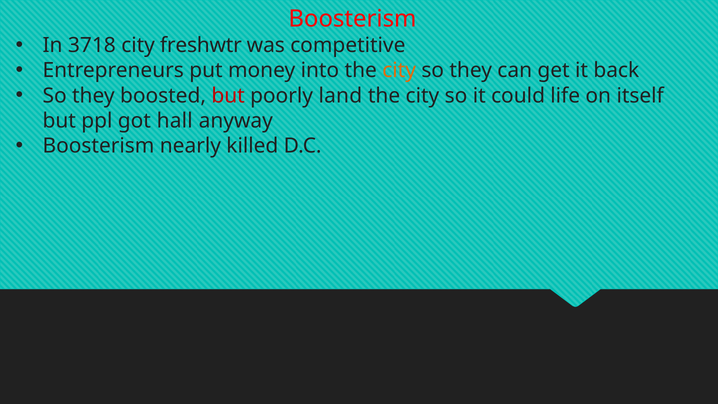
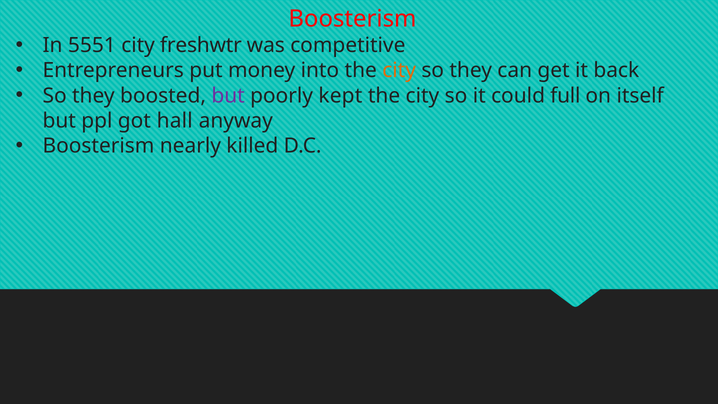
3718: 3718 -> 5551 (92, 45)
but colour: red -> purple (228, 96)
land: land -> kept (340, 96)
life: life -> full (565, 96)
